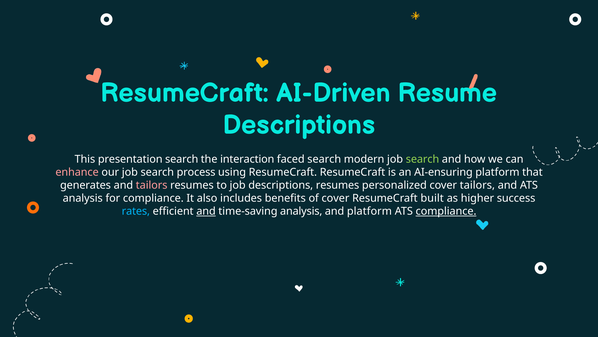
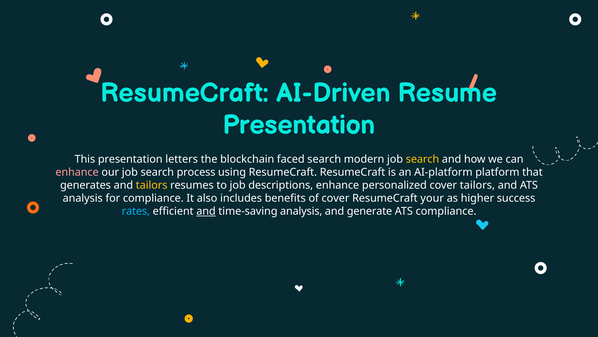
Descriptions: Descriptions -> Presentation (299, 125)
presentation search: search -> letters (182, 159)
interaction: interaction -> blockchain (247, 159)
search colour: light green -> yellow (423, 159)
AI-ensuring: AI-ensuring -> AI-platform (443, 172)
tailors colour: pink -> yellow (152, 185)
descriptions resumes: resumes -> enhance (338, 185)
built: built -> your (432, 198)
and platform: platform -> generate (370, 211)
compliance underline: present -> none (446, 211)
